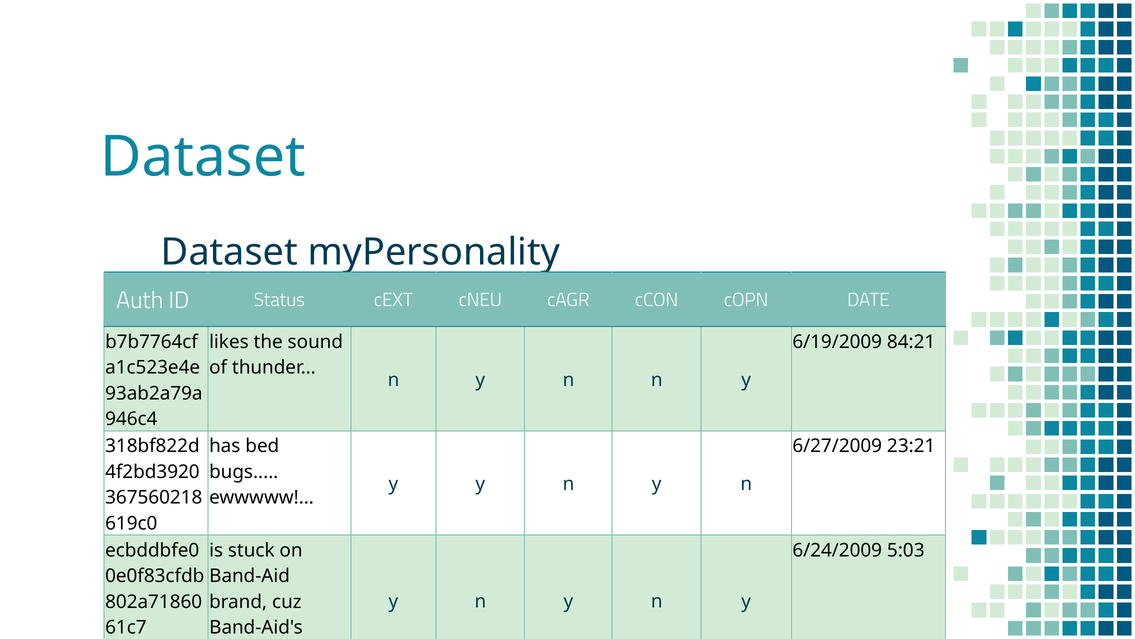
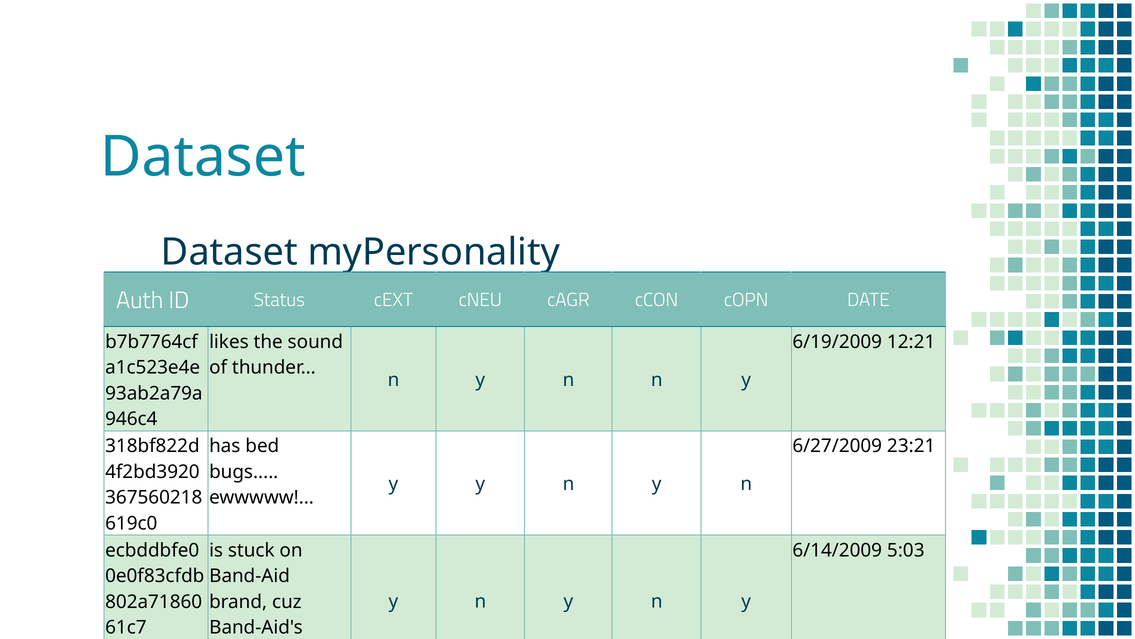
84:21: 84:21 -> 12:21 (911, 342)
6/24/2009: 6/24/2009 -> 6/14/2009 (837, 550)
